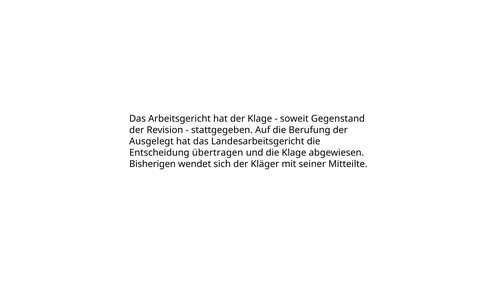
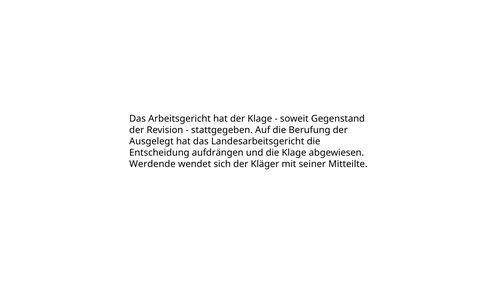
übertragen: übertragen -> aufdrängen (218, 153)
Bisherigen: Bisherigen -> Werdende (152, 164)
